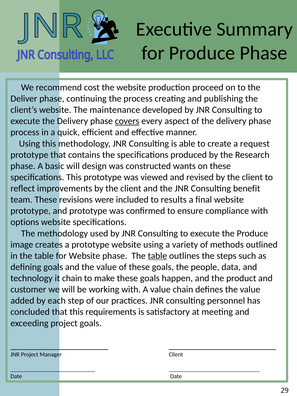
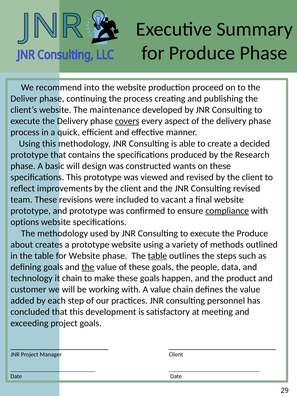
cost: cost -> into (92, 87)
request: request -> decided (255, 144)
Consulting benefit: benefit -> revised (247, 188)
results: results -> vacant (174, 200)
compliance underline: none -> present (227, 211)
image: image -> about (22, 245)
the underline: none -> present (88, 267)
requirements: requirements -> development (111, 312)
